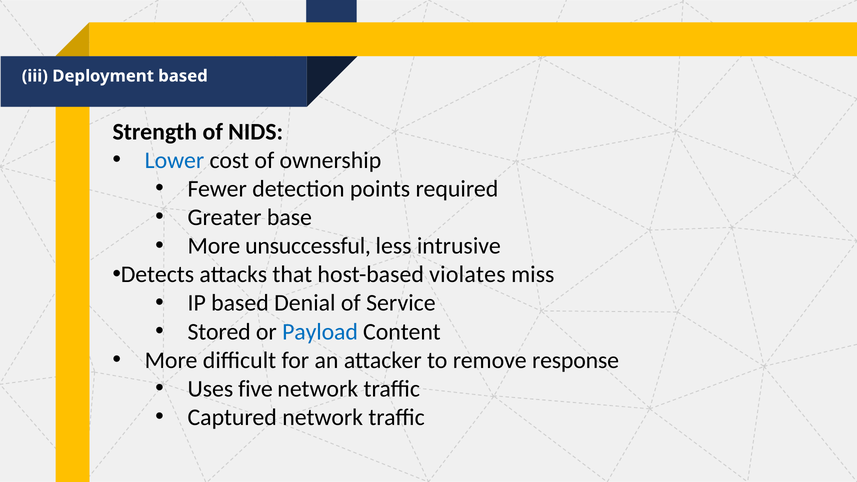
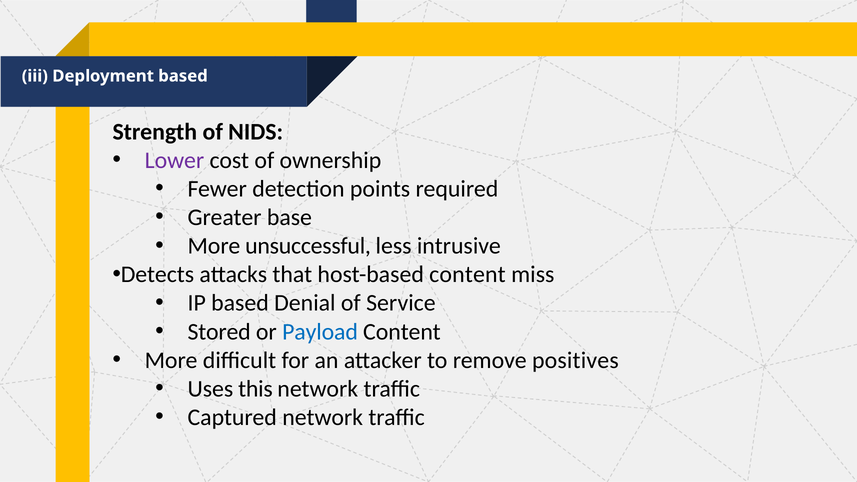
Lower colour: blue -> purple (174, 160)
host-based violates: violates -> content (467, 275)
response: response -> positives (575, 360)
five: five -> this (255, 389)
